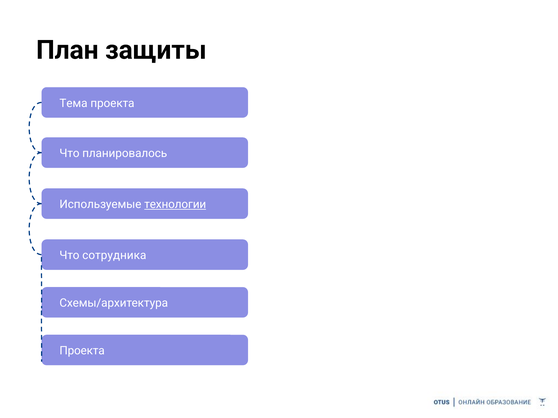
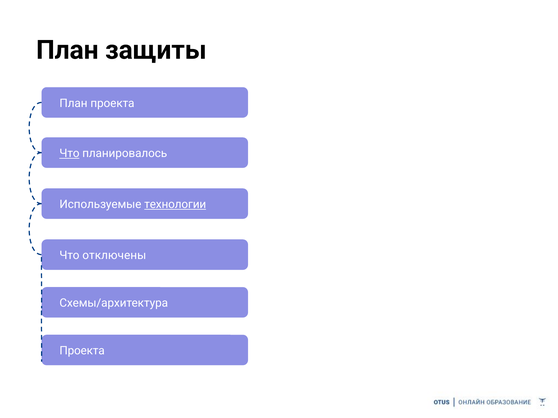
Тема: Тема -> План (73, 103)
Что underline: none -> present (69, 154)
сотрудника: сотрудника -> отключены (114, 256)
